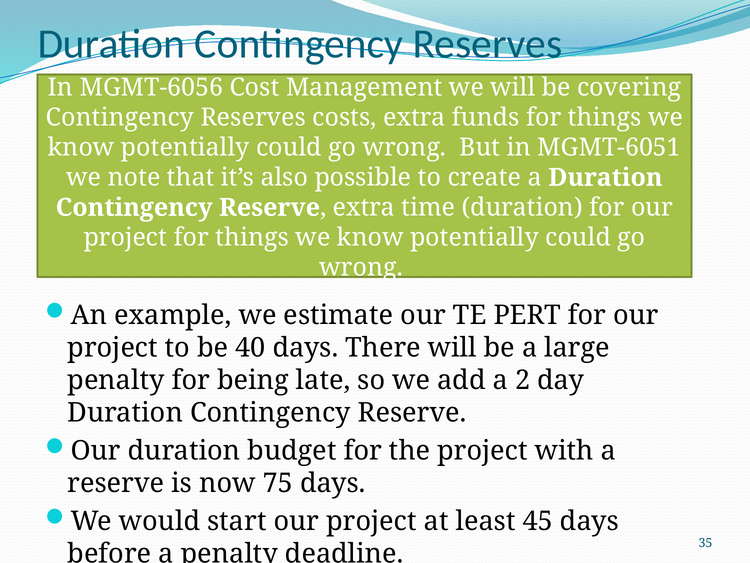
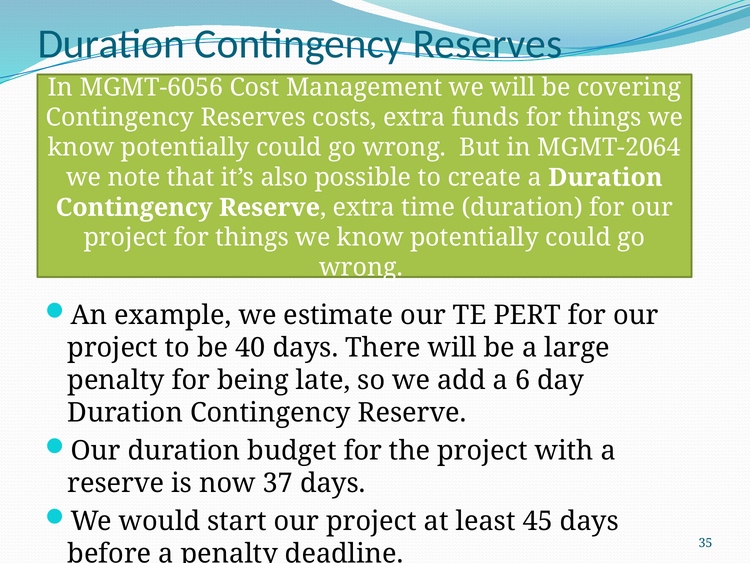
MGMT-6051: MGMT-6051 -> MGMT-2064 (609, 147)
2: 2 -> 6 (523, 380)
75: 75 -> 37 (278, 483)
